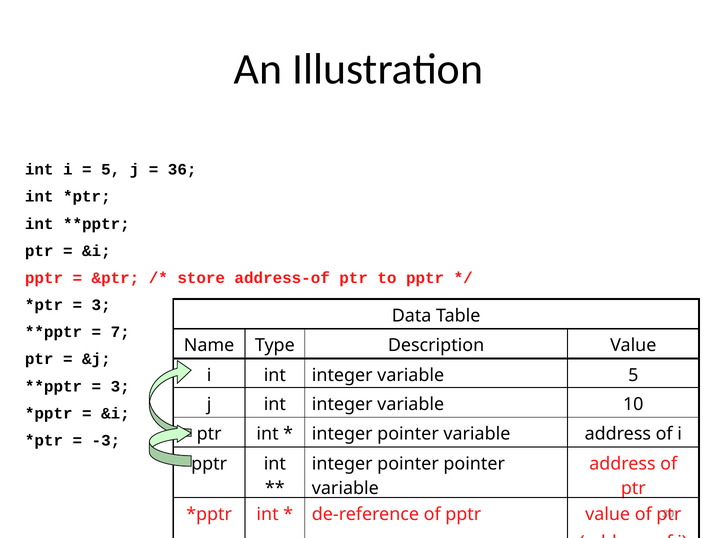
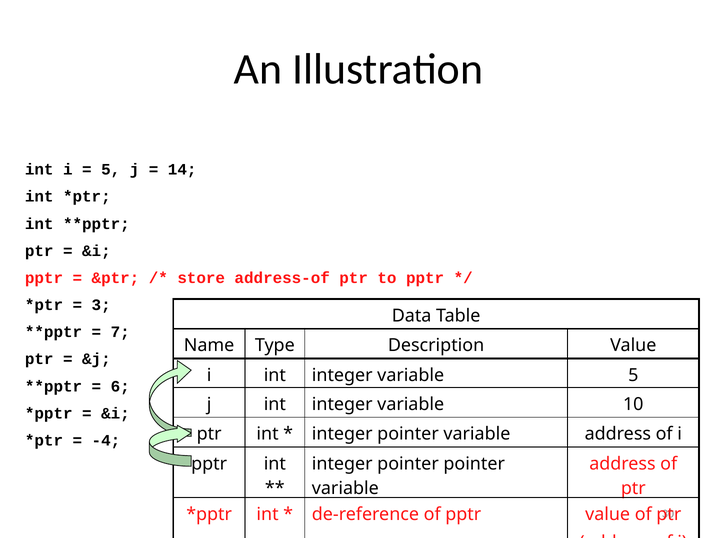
36: 36 -> 14 (182, 170)
3: 3 -> 6 (120, 386)
-3: -3 -> -4 (106, 440)
